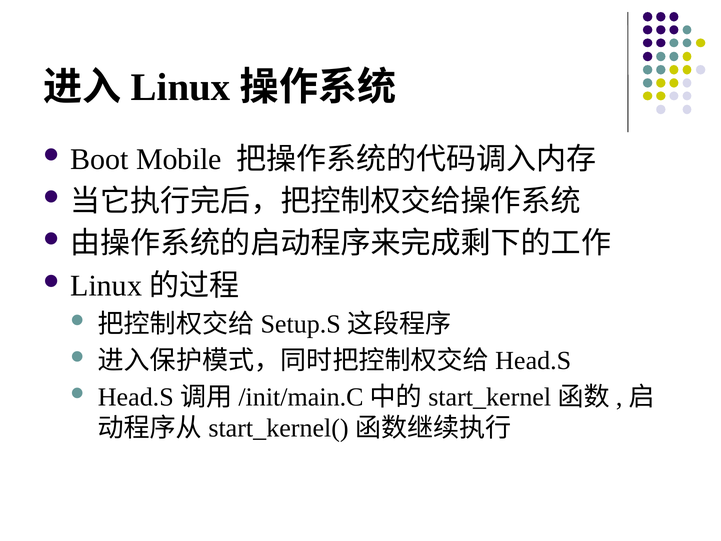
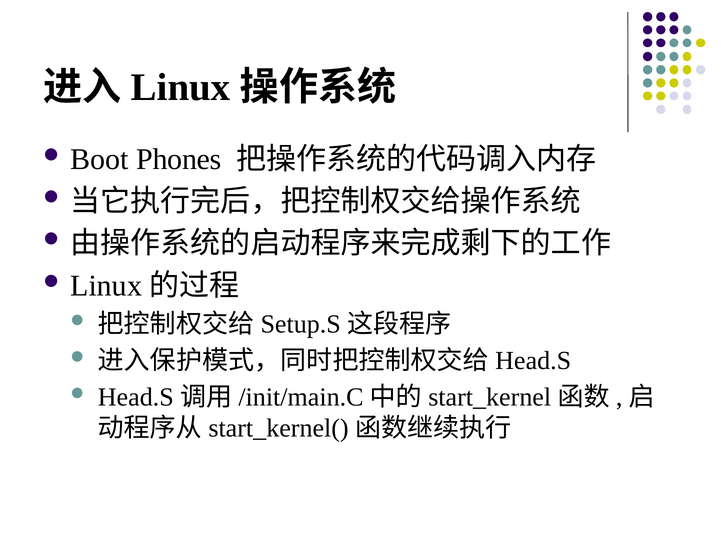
Mobile: Mobile -> Phones (179, 159)
